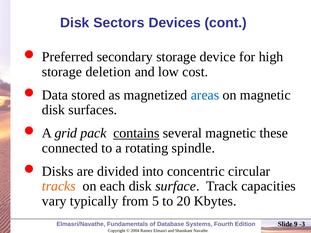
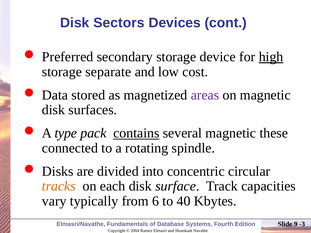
high underline: none -> present (271, 57)
deletion: deletion -> separate (108, 72)
areas colour: blue -> purple (205, 95)
grid: grid -> type (66, 133)
5: 5 -> 6 (156, 201)
20: 20 -> 40 (184, 201)
